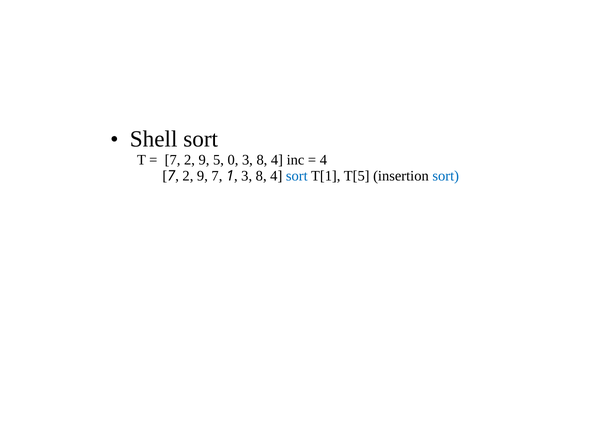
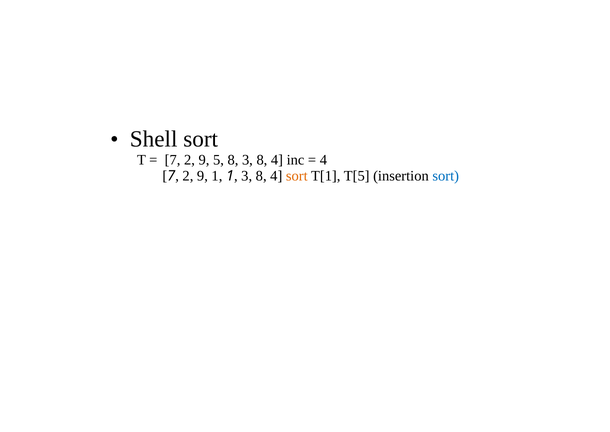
5 0: 0 -> 8 (233, 160)
9 7: 7 -> 1 (217, 176)
sort colour: blue -> orange (297, 176)
